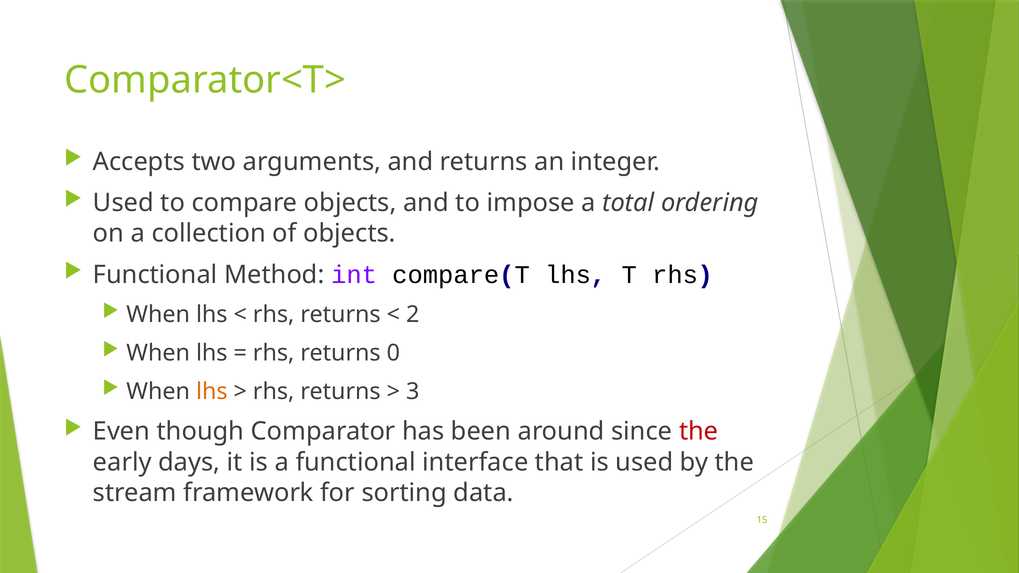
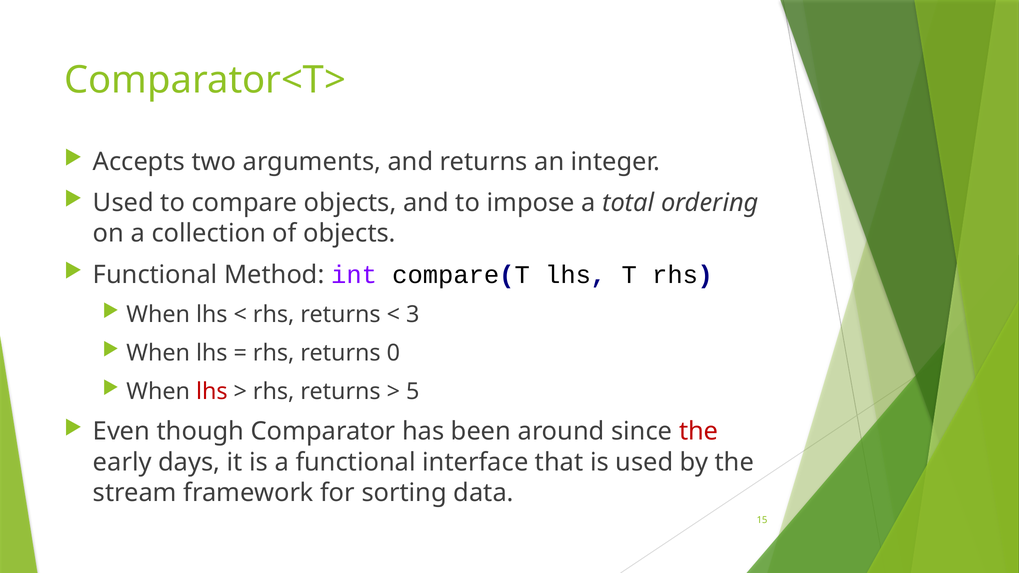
2: 2 -> 3 (413, 314)
lhs colour: orange -> red (212, 392)
3: 3 -> 5 (413, 392)
